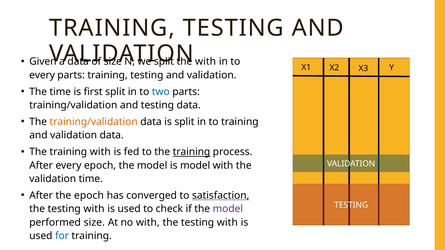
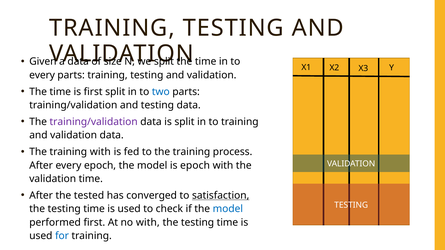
with: with -> time (206, 62)
training/validation colour: orange -> purple (94, 122)
training underline: present -> none (191, 152)
is model: model -> epoch (195, 166)
the epoch: epoch -> tested (89, 196)
with: with -> time (94, 209)
model colour: purple -> blue (228, 209)
performed size: size -> first (94, 223)
with: with -> time (227, 223)
